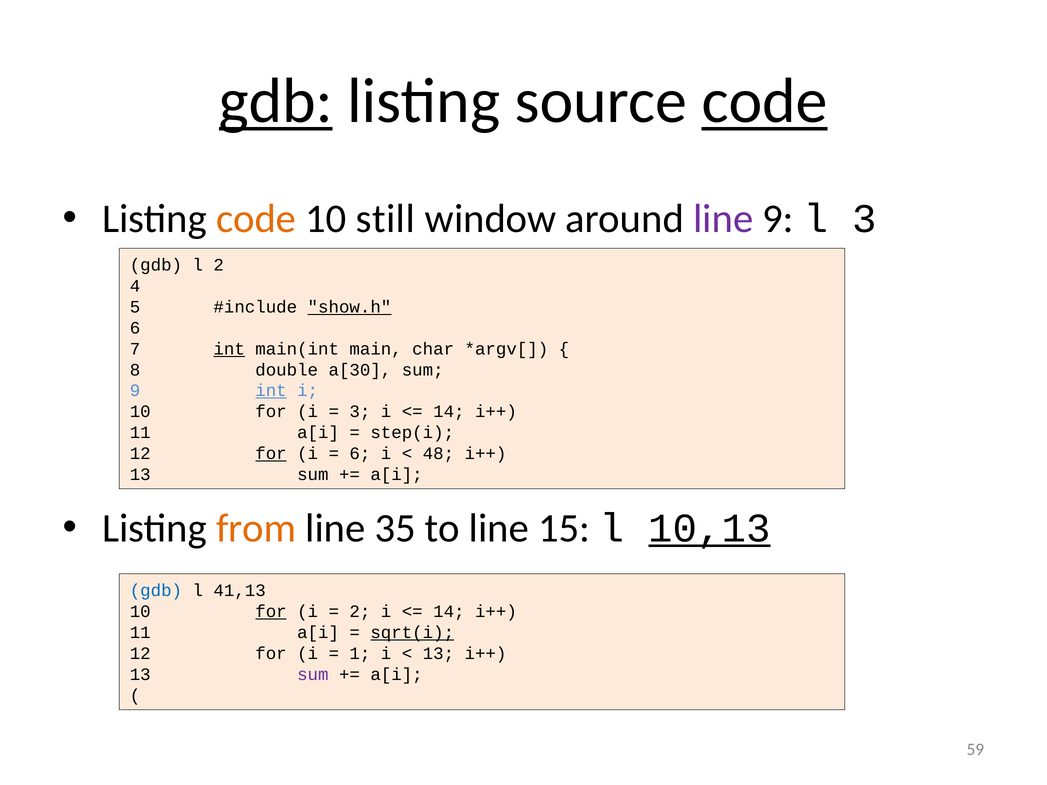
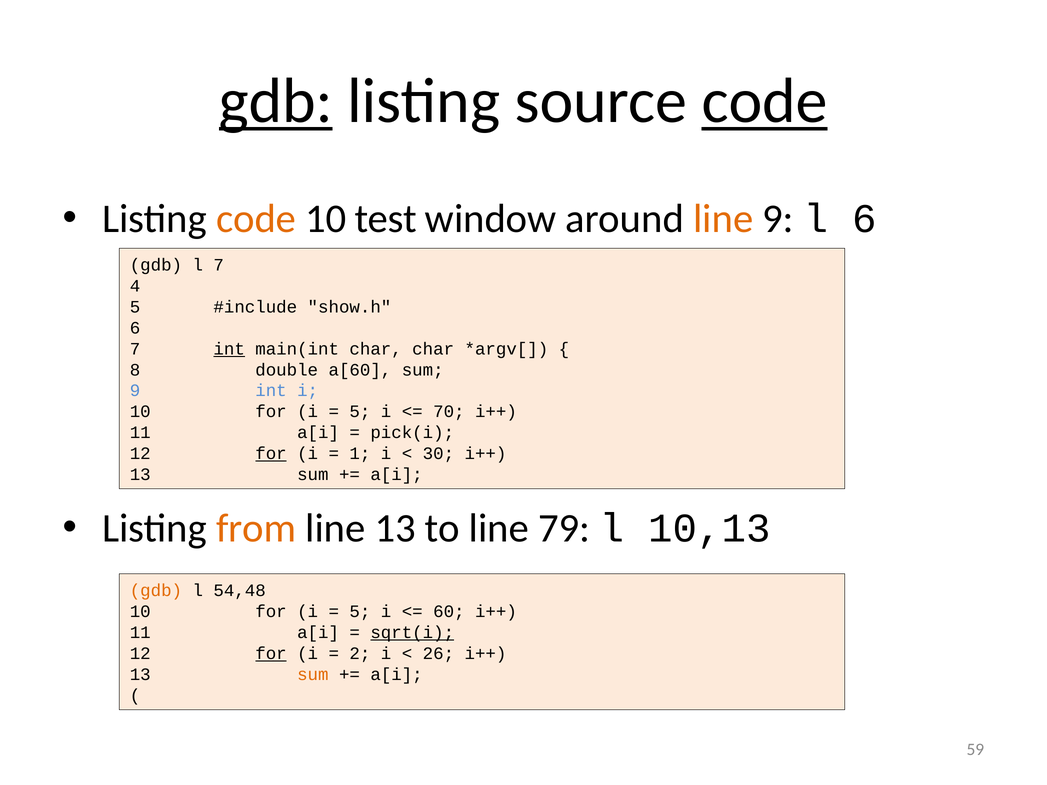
still: still -> test (386, 219)
line colour: purple -> orange (723, 219)
l 3: 3 -> 6 (864, 219)
l 2: 2 -> 7 (219, 265)
show.h underline: present -> none (349, 307)
main(int main: main -> char (376, 349)
a[30: a[30 -> a[60 (360, 370)
int underline: present -> none (271, 391)
3: 3 -> 5 (360, 412)
14: 14 -> 70 (449, 412)
step(i: step(i -> pick(i (412, 433)
6: 6 -> 1 (360, 454)
48: 48 -> 30 (438, 454)
line 35: 35 -> 13 (395, 529)
15: 15 -> 79 (564, 529)
10,13 underline: present -> none (709, 529)
gdb colour: blue -> orange (156, 591)
41,13: 41,13 -> 54,48 (240, 591)
for underline: present -> none (271, 612)
2: 2 -> 5 (360, 612)
14: 14 -> 60 (449, 612)
for underline: none -> present (271, 654)
1: 1 -> 2 (360, 654)
13: 13 -> 26 (438, 654)
sum colour: purple -> orange (313, 675)
